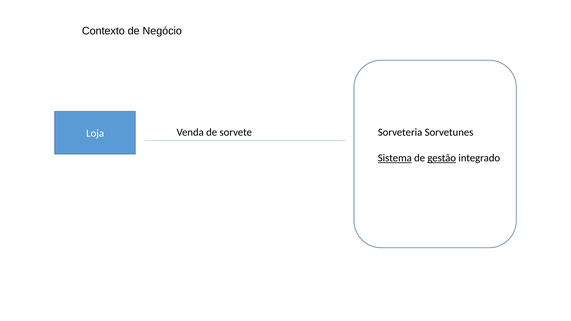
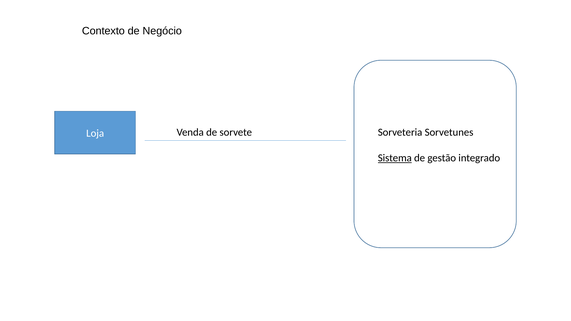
gestão underline: present -> none (442, 158)
